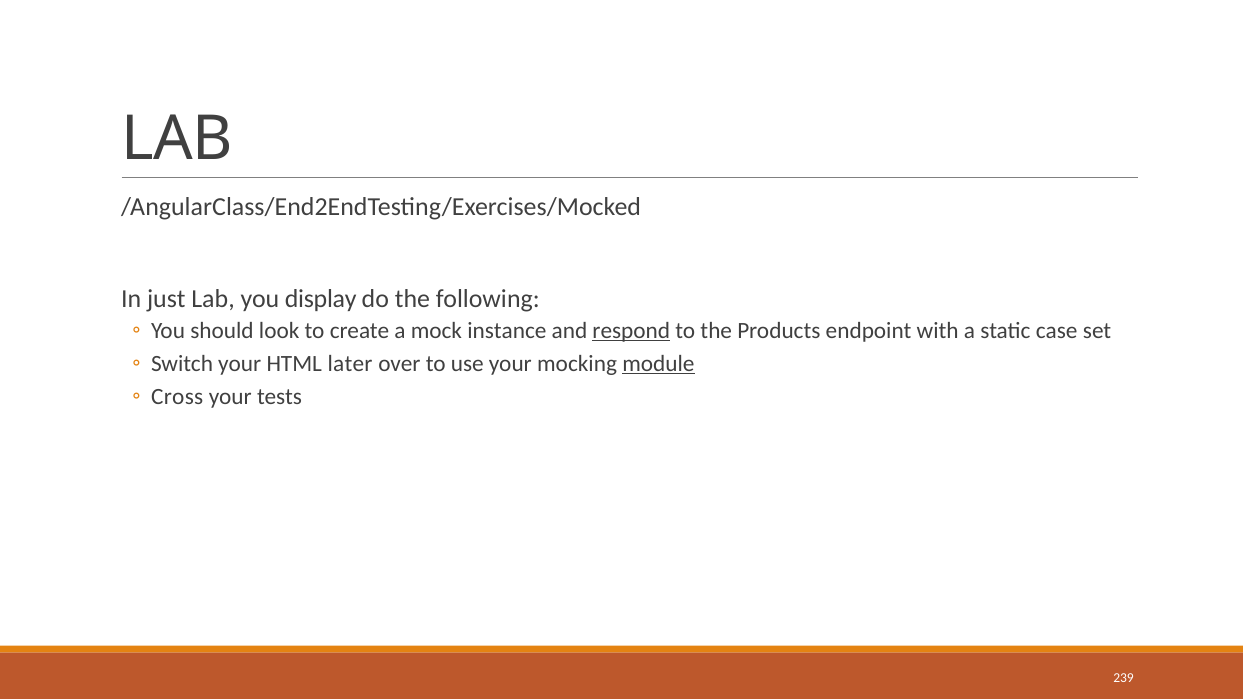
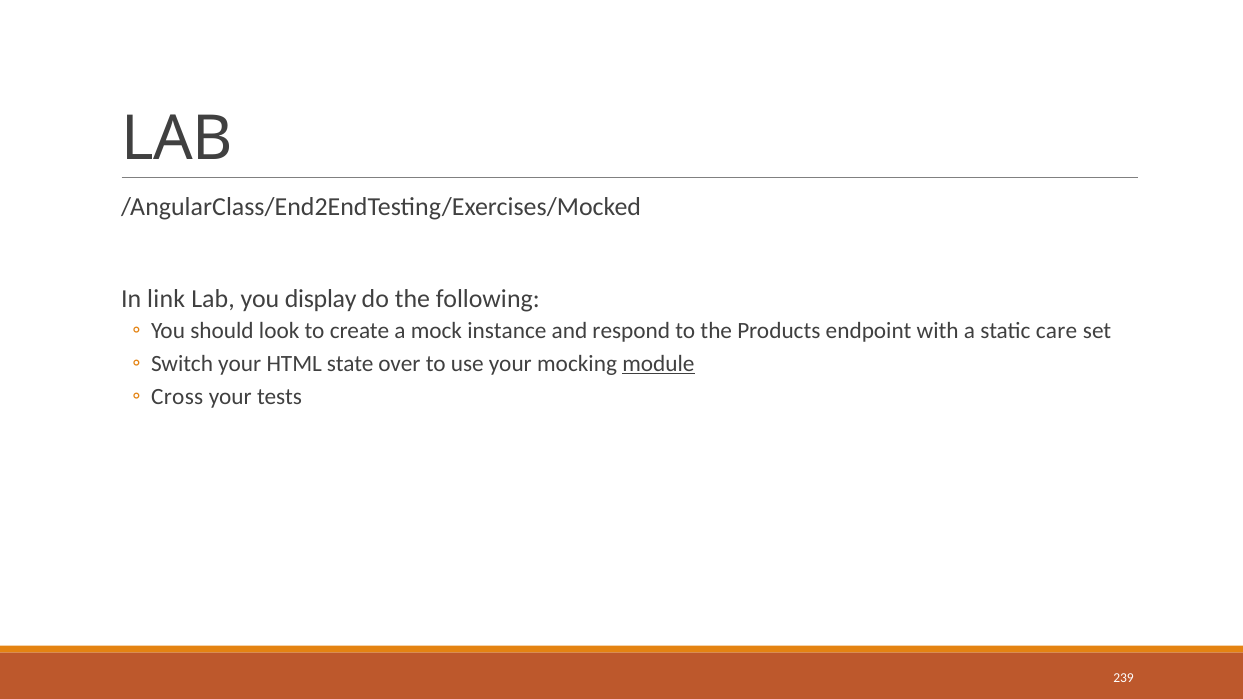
just: just -> link (166, 299)
respond underline: present -> none (631, 331)
case: case -> care (1057, 331)
later: later -> state (350, 364)
